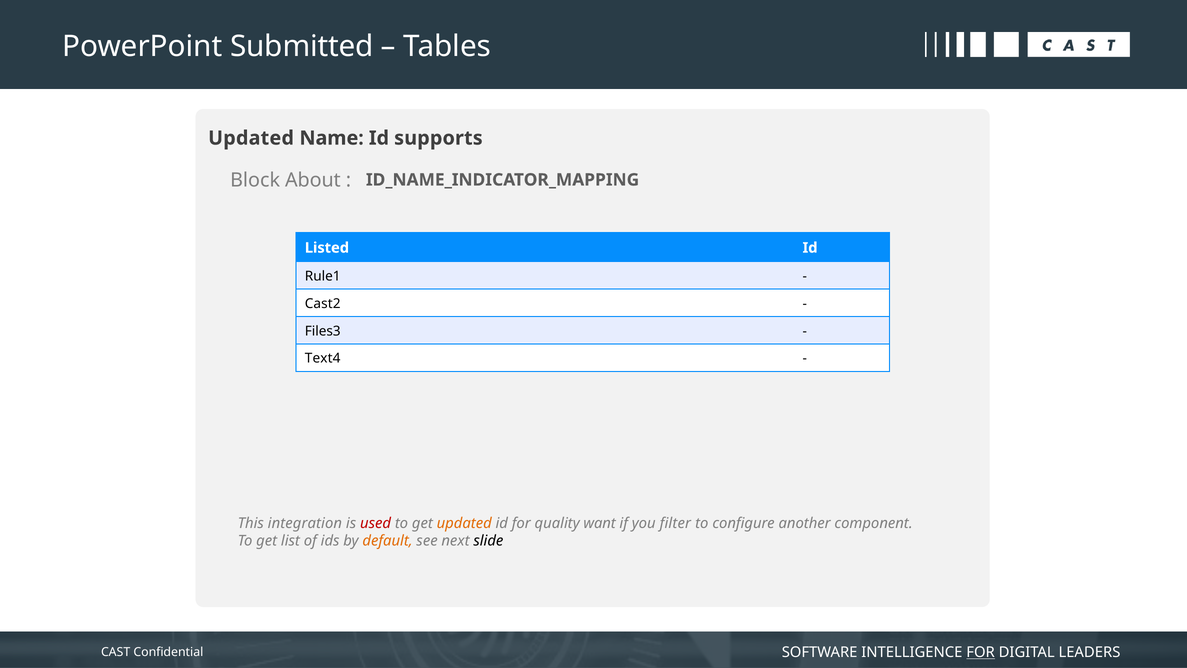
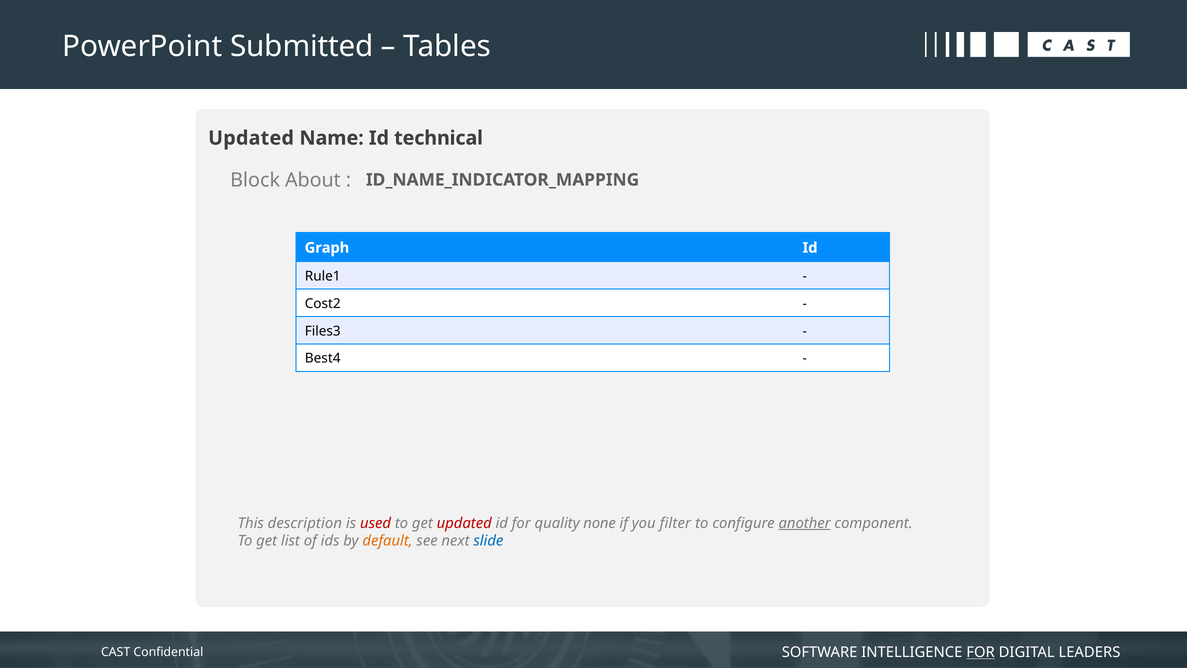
supports: supports -> technical (439, 138)
Listed: Listed -> Graph (327, 248)
Cast2: Cast2 -> Cost2 (323, 303)
Text4: Text4 -> Best4 (323, 358)
integration: integration -> description (305, 523)
updated colour: orange -> red (464, 523)
want: want -> none (600, 523)
another underline: none -> present (805, 523)
slide colour: black -> blue (488, 541)
